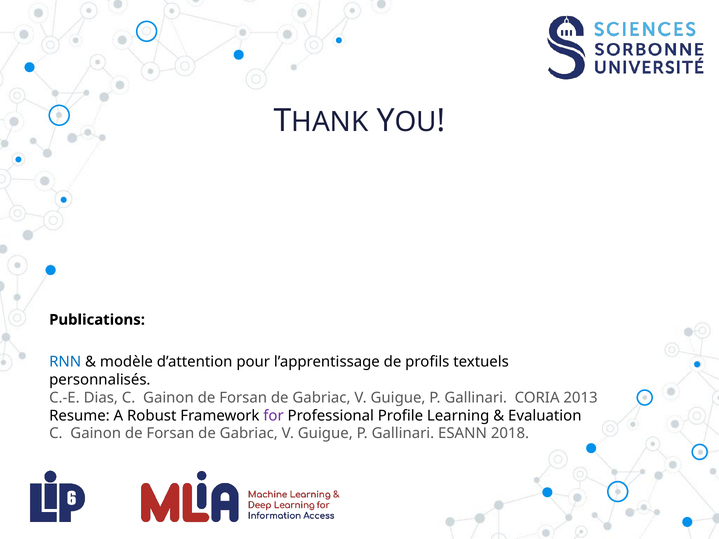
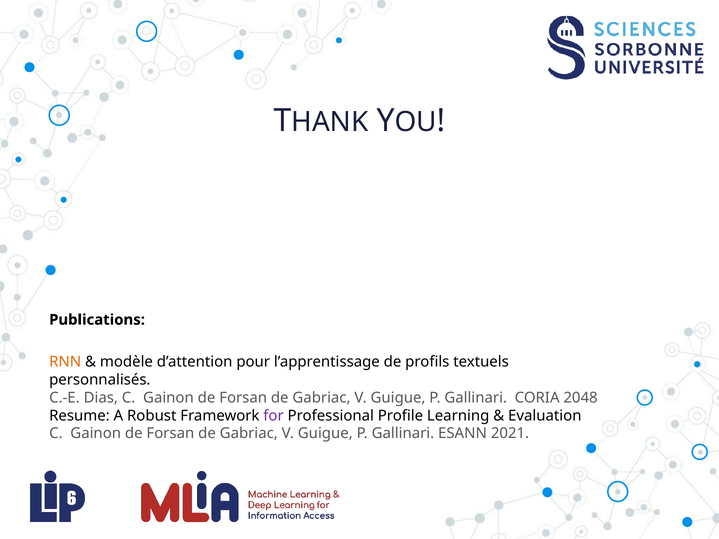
RNN colour: blue -> orange (65, 362)
2013: 2013 -> 2048 (581, 398)
2018: 2018 -> 2021 (510, 434)
